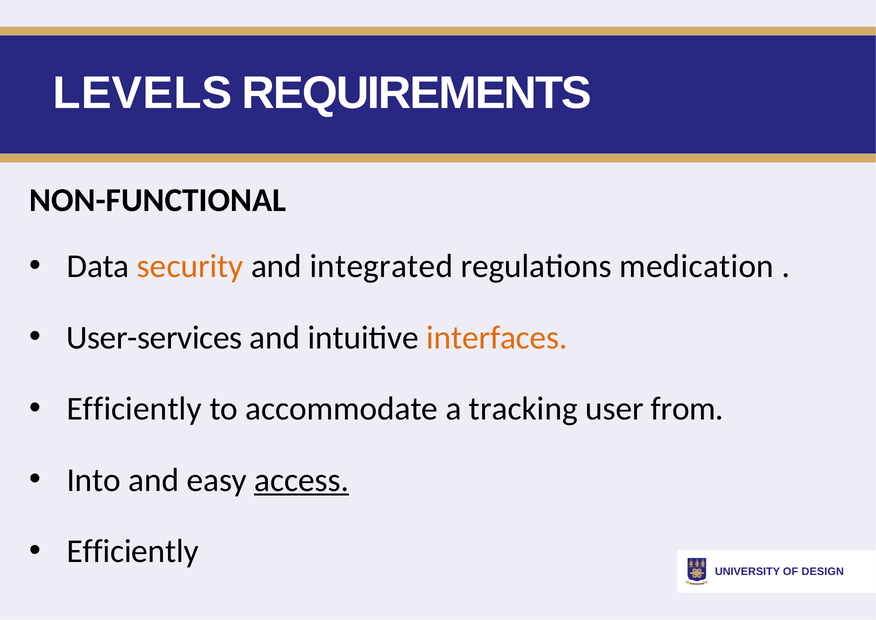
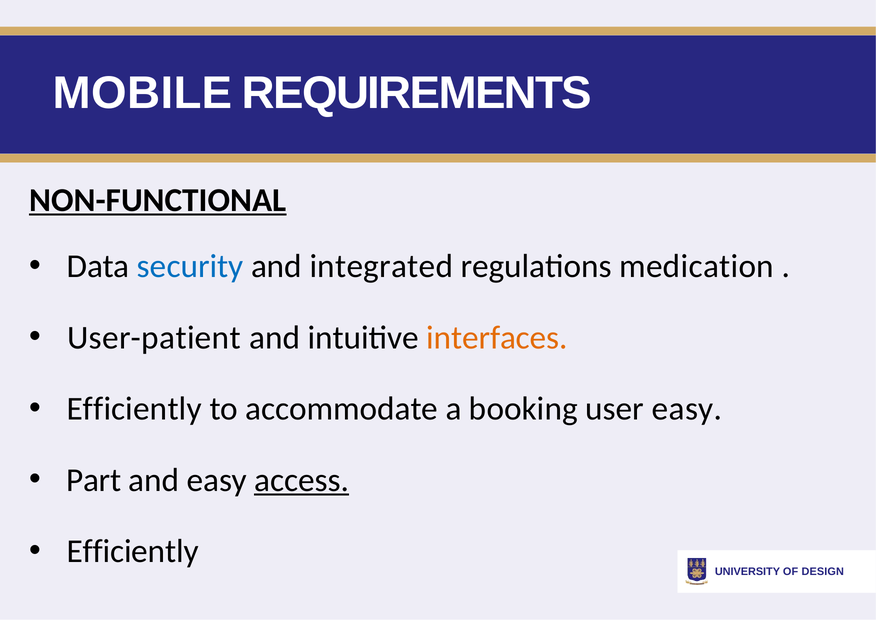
LEVELS: LEVELS -> MOBILE (143, 93)
NON-FUNCTIONAL underline: none -> present (158, 200)
security colour: orange -> blue (190, 266)
User-services: User-services -> User-patient (154, 337)
tracking: tracking -> booking (523, 409)
user from: from -> easy (687, 409)
Into: Into -> Part (94, 480)
